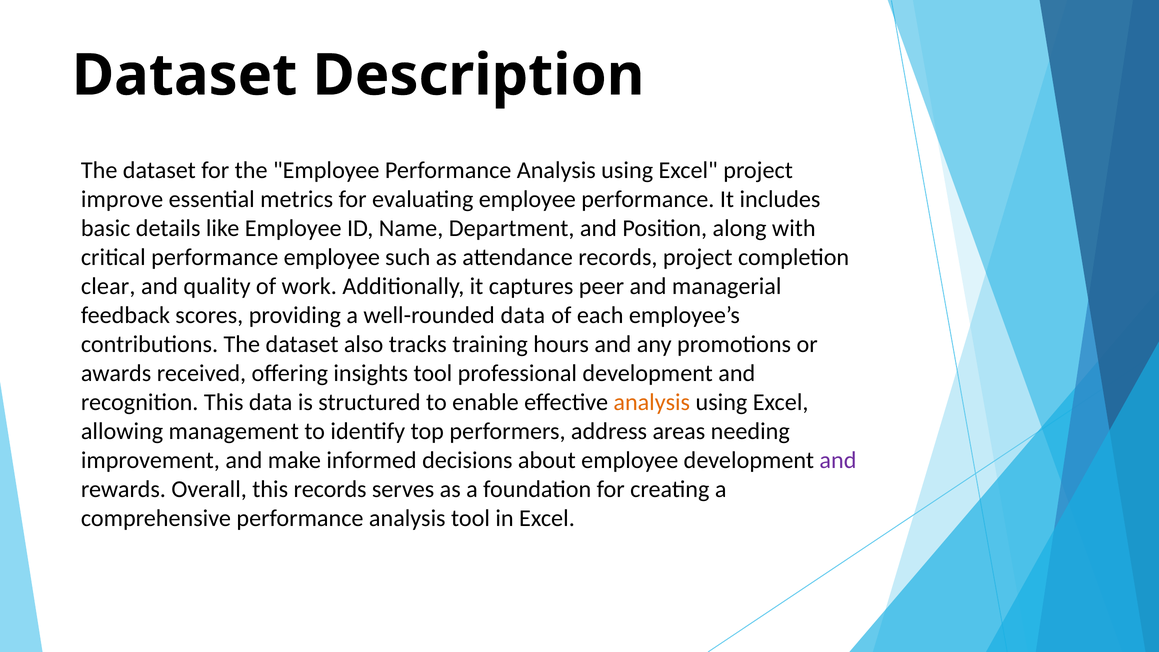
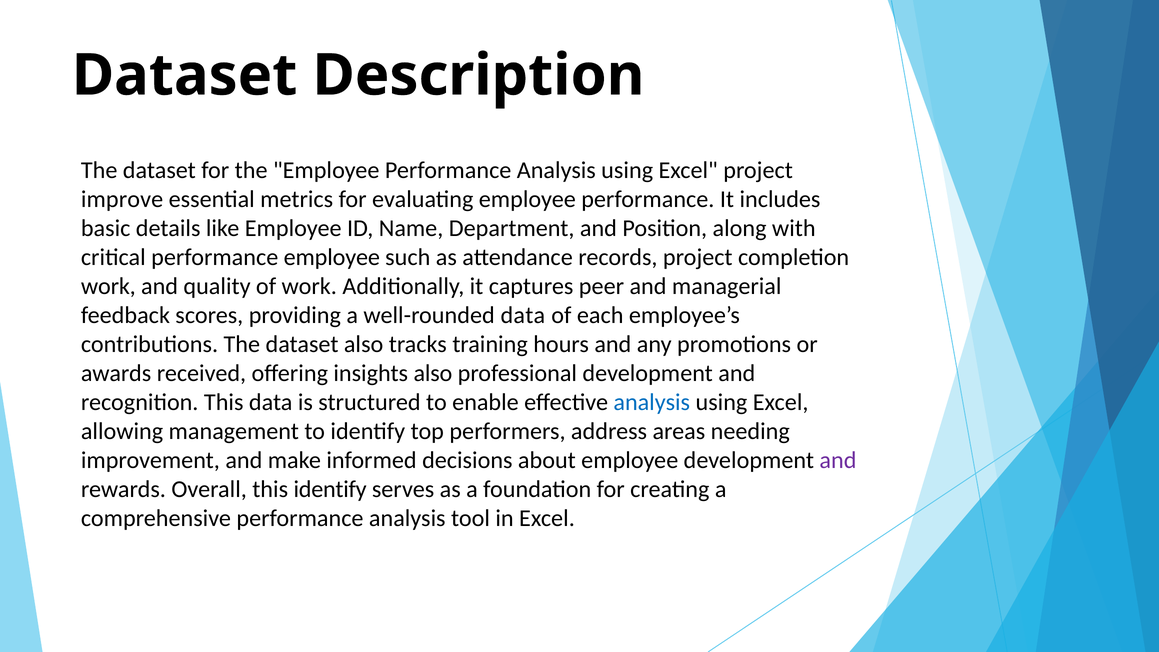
clear: clear -> work (108, 286)
insights tool: tool -> also (433, 373)
analysis colour: orange -> blue (652, 402)
this records: records -> identify (330, 489)
